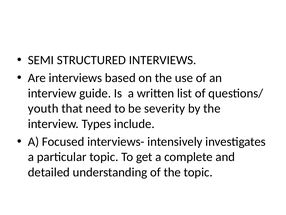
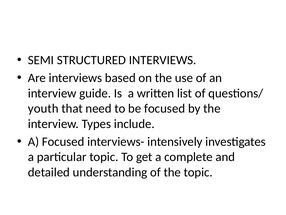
be severity: severity -> focused (165, 108)
